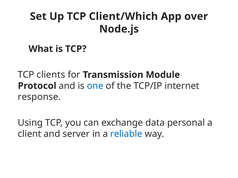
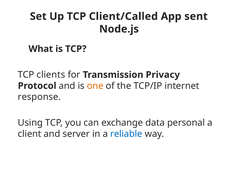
Client/Which: Client/Which -> Client/Called (123, 16)
over: over -> sent (196, 16)
Module: Module -> Privacy (163, 75)
one colour: blue -> orange (95, 86)
